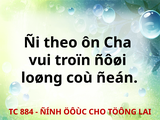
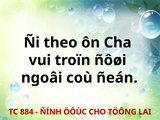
loøng: loøng -> ngoâi (42, 78)
